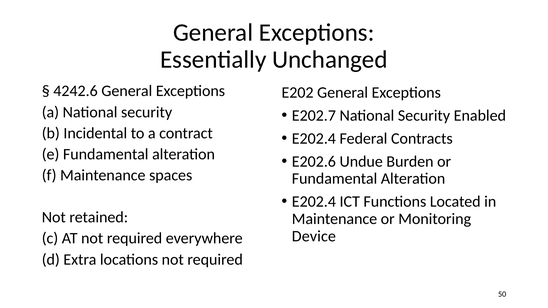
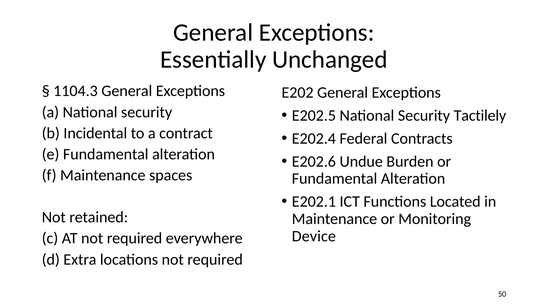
4242.6: 4242.6 -> 1104.3 (76, 91)
E202.7: E202.7 -> E202.5 (314, 116)
Enabled: Enabled -> Tactilely (480, 116)
E202.4: E202.4 -> E202.1 (314, 202)
